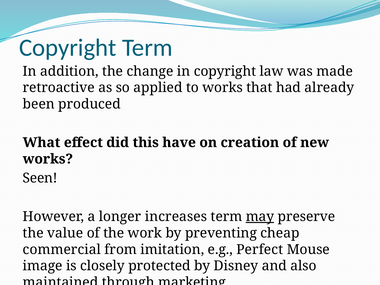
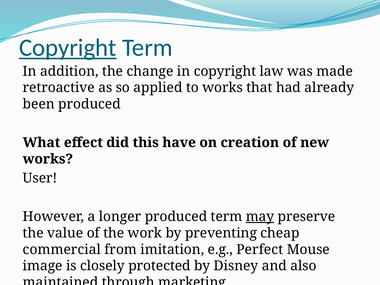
Copyright underline: none -> present (68, 48)
Seen: Seen -> User (40, 178)
longer increases: increases -> produced (176, 217)
